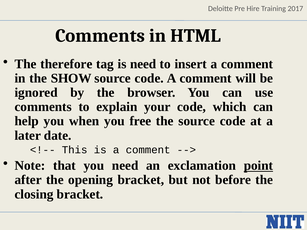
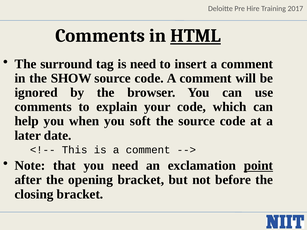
HTML underline: none -> present (196, 36)
therefore: therefore -> surround (66, 64)
free: free -> soft (140, 121)
